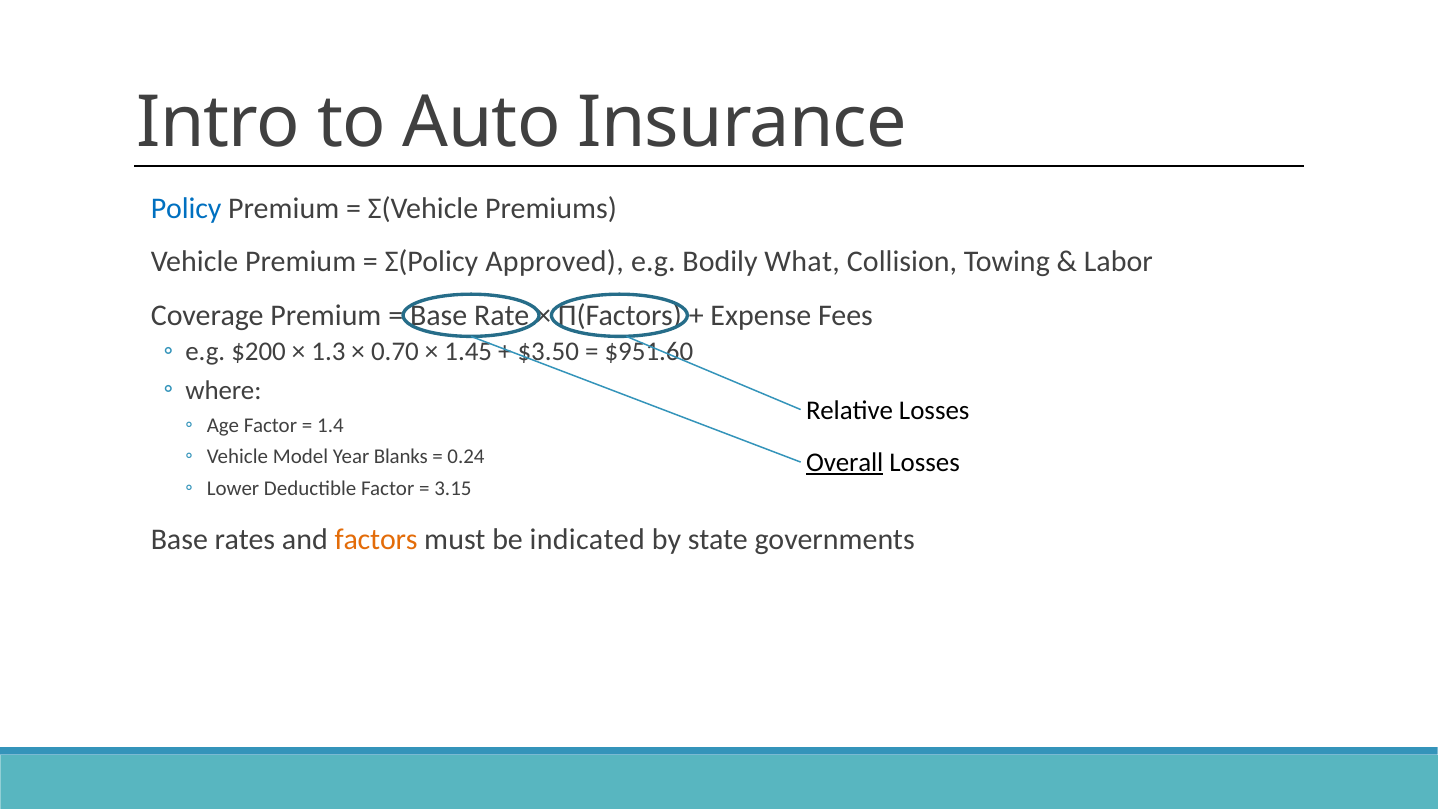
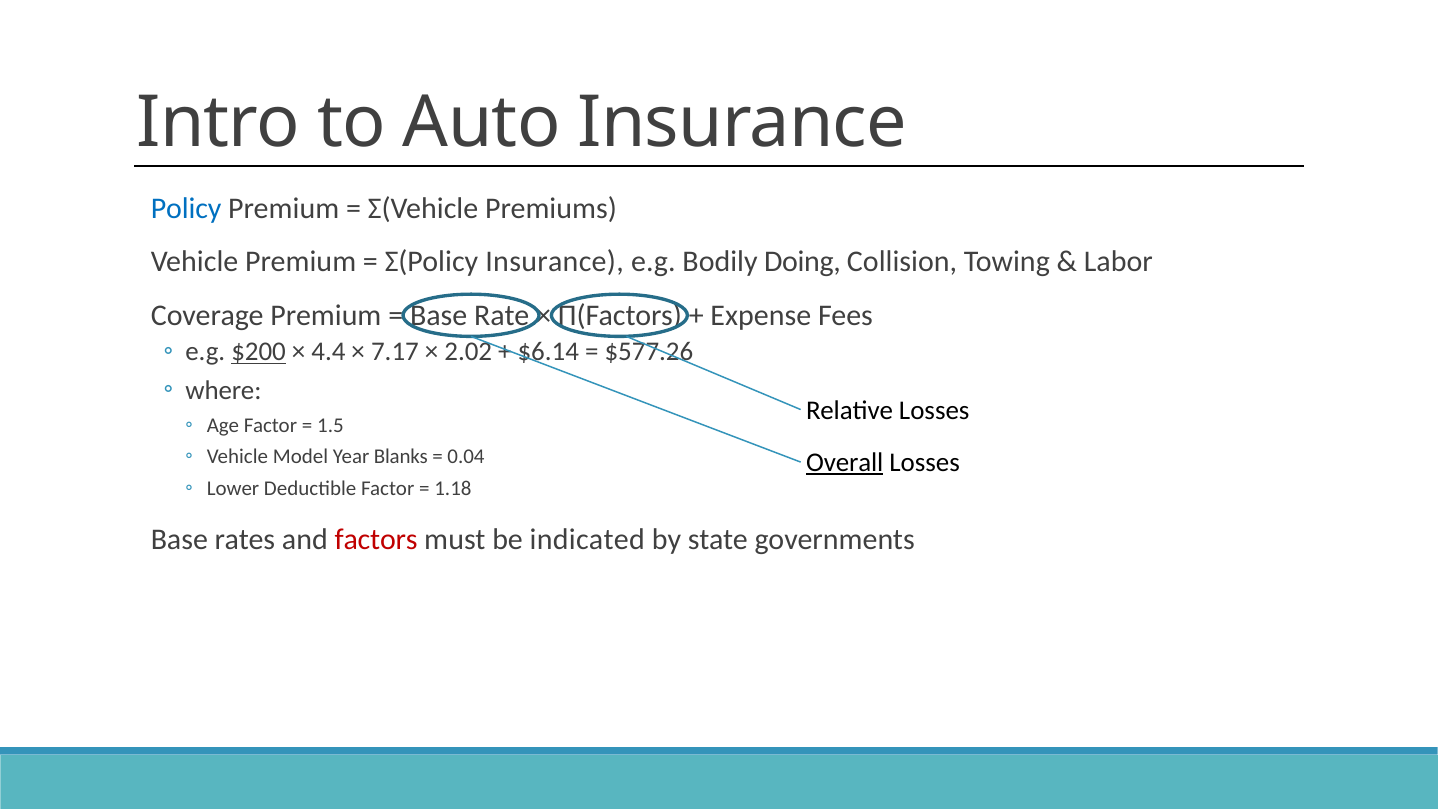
Σ(Policy Approved: Approved -> Insurance (555, 262)
What: What -> Doing (802, 262)
$200 underline: none -> present (259, 352)
1.3: 1.3 -> 4.4 (329, 352)
0.70: 0.70 -> 7.17 (395, 352)
1.45: 1.45 -> 2.02 (468, 352)
$3.50: $3.50 -> $6.14 (548, 352)
$951.60: $951.60 -> $577.26 (649, 352)
1.4: 1.4 -> 1.5 (330, 425)
0.24: 0.24 -> 0.04 (466, 457)
3.15: 3.15 -> 1.18 (453, 488)
factors colour: orange -> red (376, 540)
